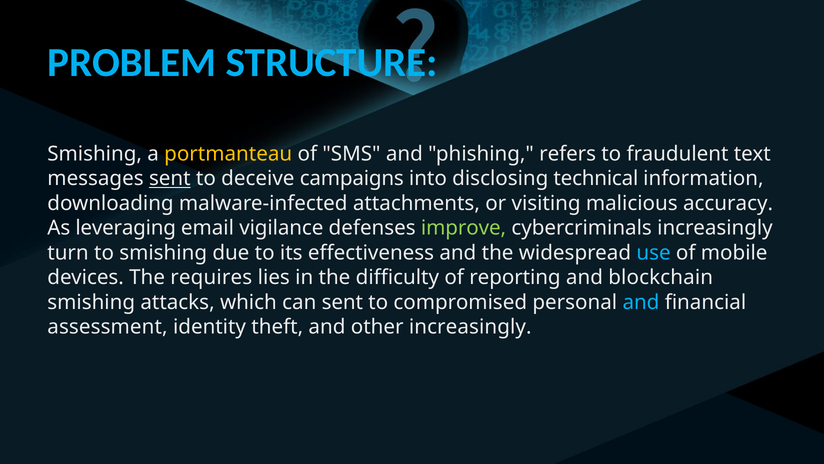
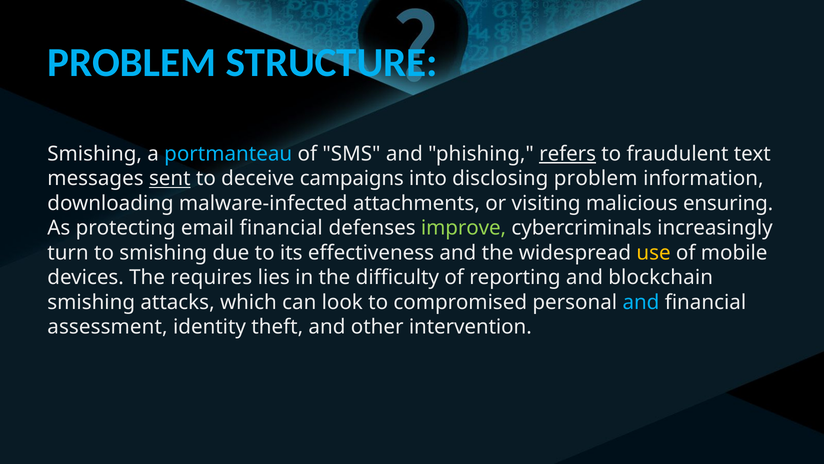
portmanteau colour: yellow -> light blue (228, 154)
refers underline: none -> present (568, 154)
disclosing technical: technical -> problem (596, 178)
accuracy: accuracy -> ensuring (728, 203)
leveraging: leveraging -> protecting (126, 228)
email vigilance: vigilance -> financial (281, 228)
use colour: light blue -> yellow (654, 253)
can sent: sent -> look (342, 302)
other increasingly: increasingly -> intervention (470, 327)
